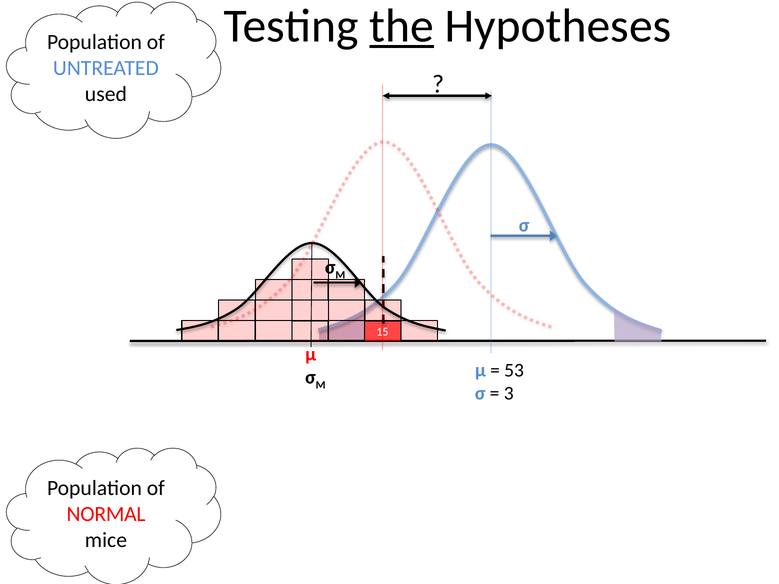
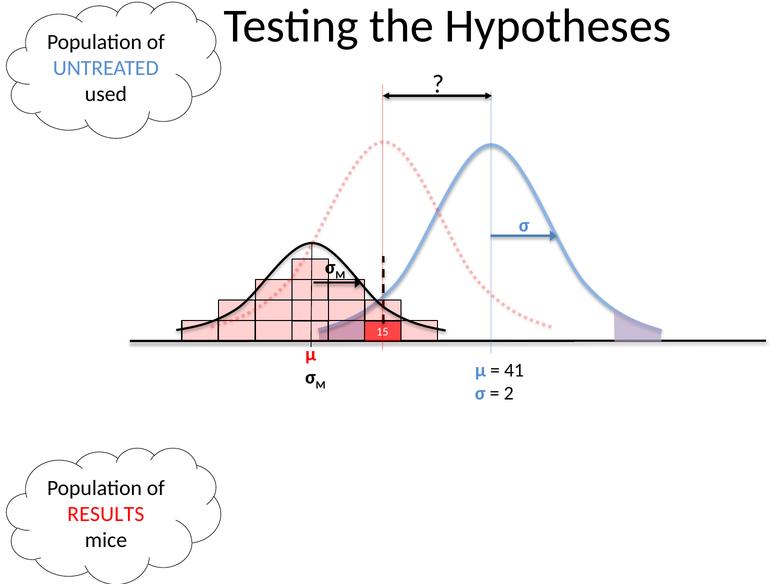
the underline: present -> none (402, 26)
53: 53 -> 41 (514, 370)
3: 3 -> 2 (509, 394)
NORMAL: NORMAL -> RESULTS (106, 514)
